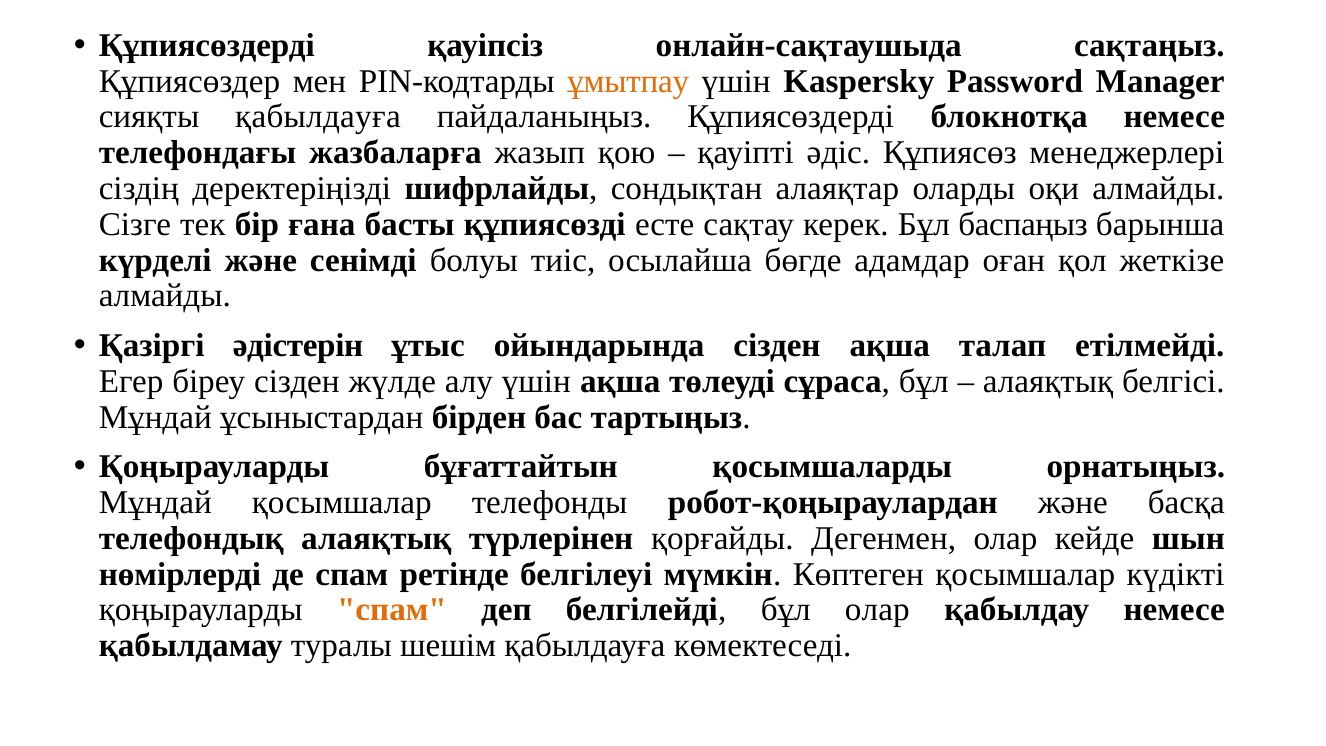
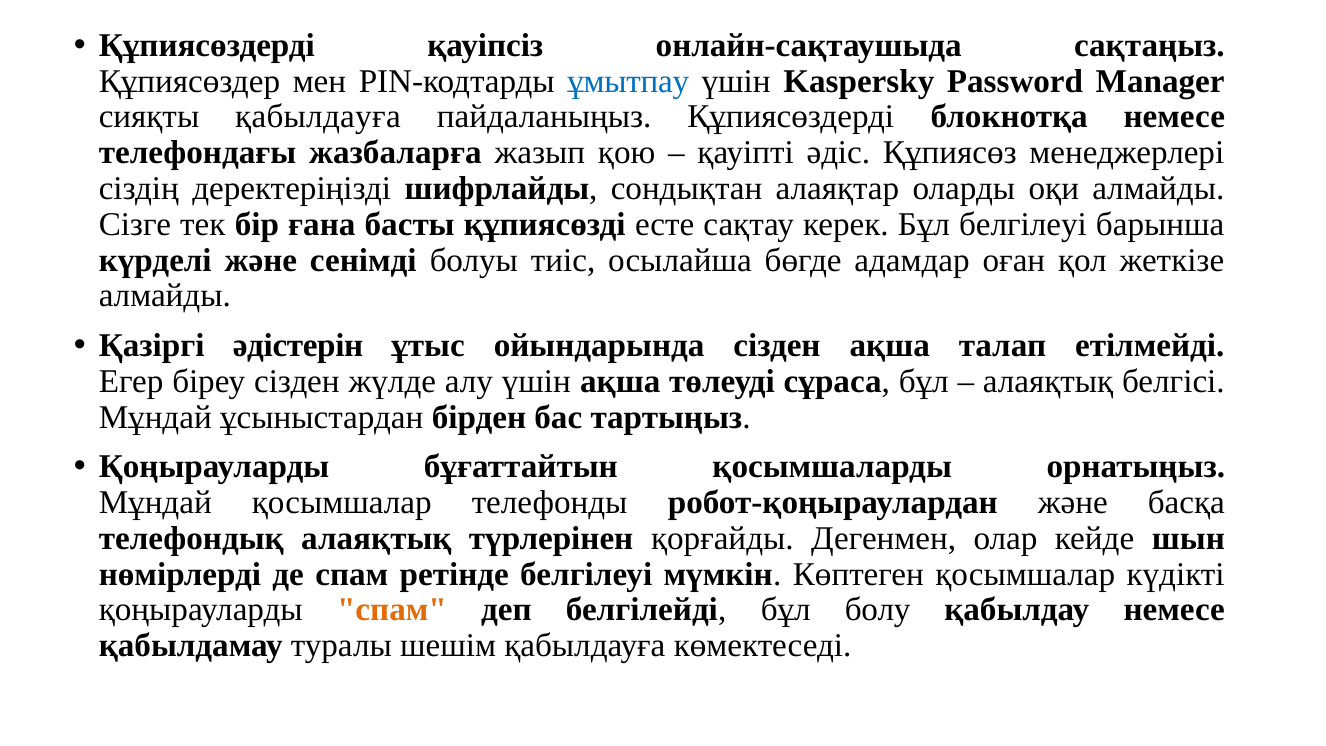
ұмытпау colour: orange -> blue (628, 81)
Бұл баспаңыз: баспаңыз -> белгілеуі (1023, 224)
бұл олар: олар -> болу (878, 610)
